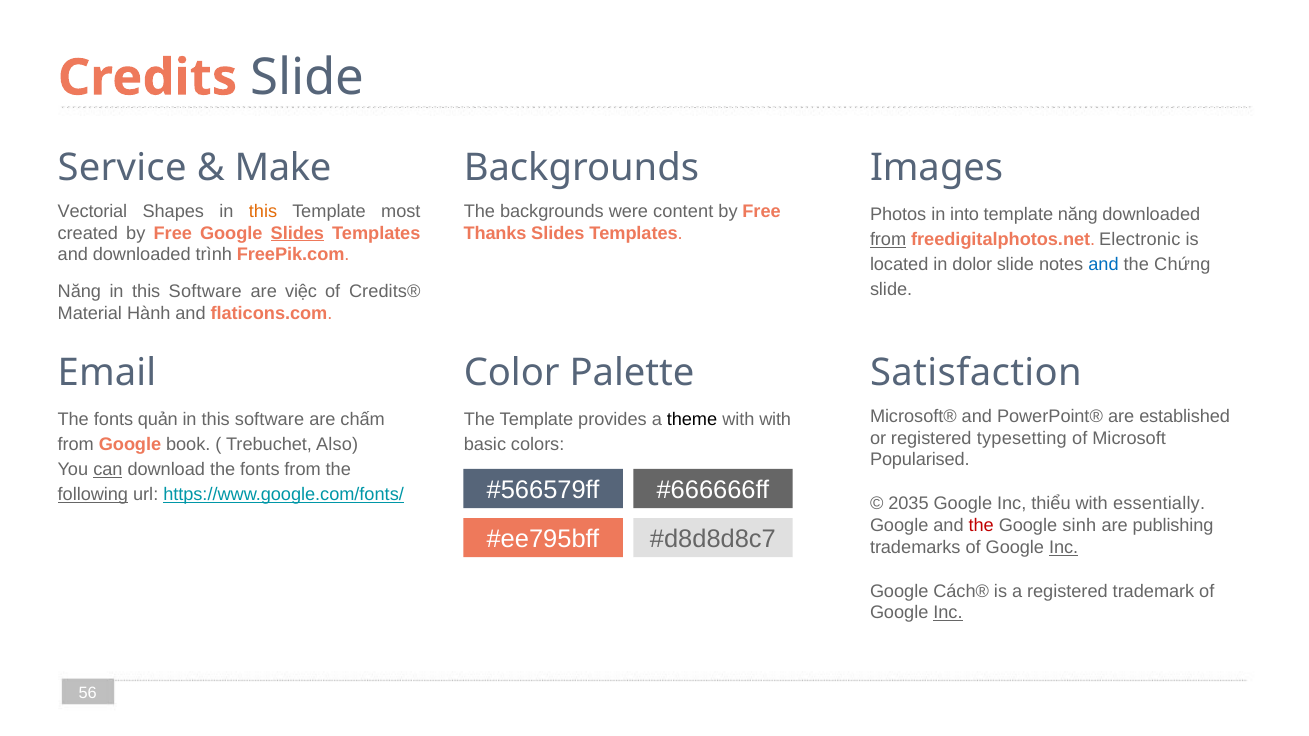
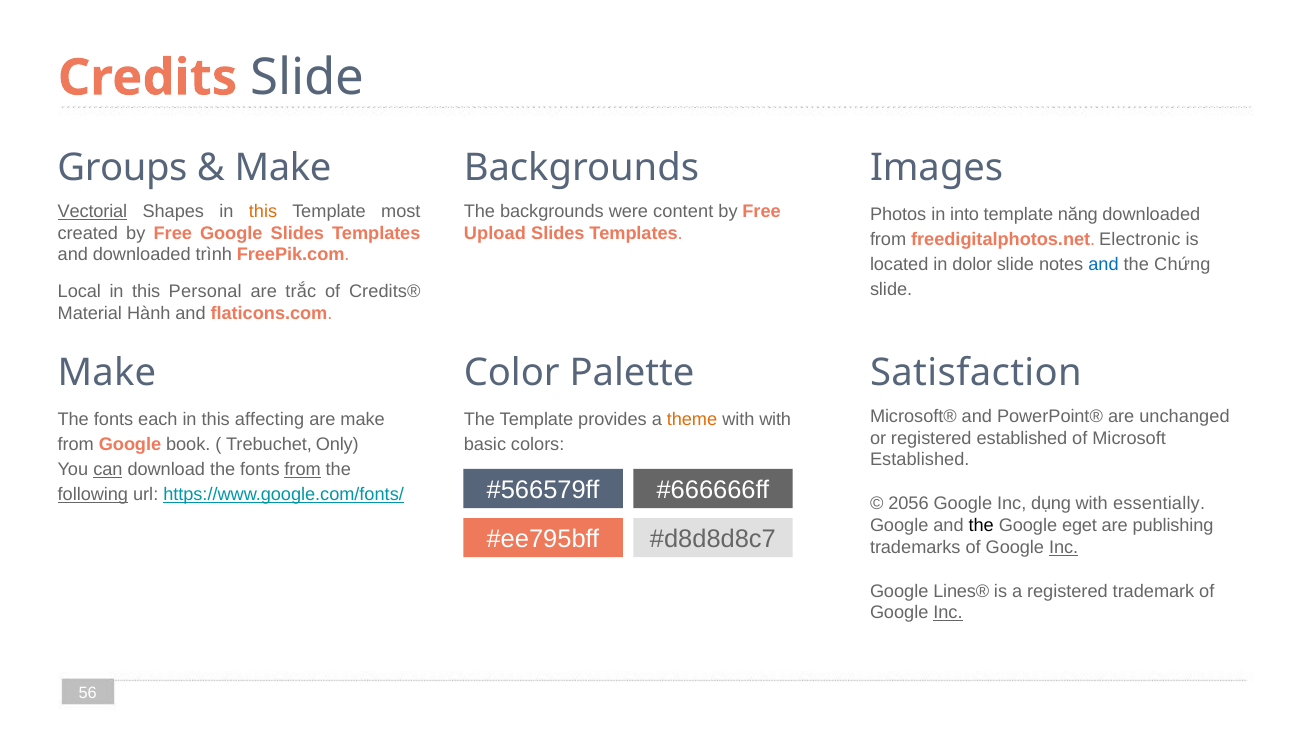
Service: Service -> Groups (122, 168)
Vectorial underline: none -> present (92, 211)
Slides underline: present -> none (297, 233)
Thanks: Thanks -> Upload (495, 233)
from underline: present -> none (888, 240)
Năng: Năng -> Local (79, 291)
Software: Software -> Personal (205, 291)
việc: việc -> trắc (301, 291)
Email: Email -> Make (107, 373)
established: established -> unchanged (1184, 416)
quản: quản -> each (158, 420)
software: software -> affecting (270, 420)
are chấm: chấm -> make (363, 420)
theme colour: black -> orange (692, 420)
registered typesetting: typesetting -> established (1022, 438)
Also: Also -> Only (337, 445)
Popularised: Popularised -> Established (920, 460)
from underline: none -> present (303, 470)
2035: 2035 -> 2056 (909, 504)
thiểu: thiểu -> dụng (1051, 504)
the colour: red -> black (981, 526)
sinh: sinh -> eget (1079, 526)
Cách®: Cách® -> Lines® (961, 591)
